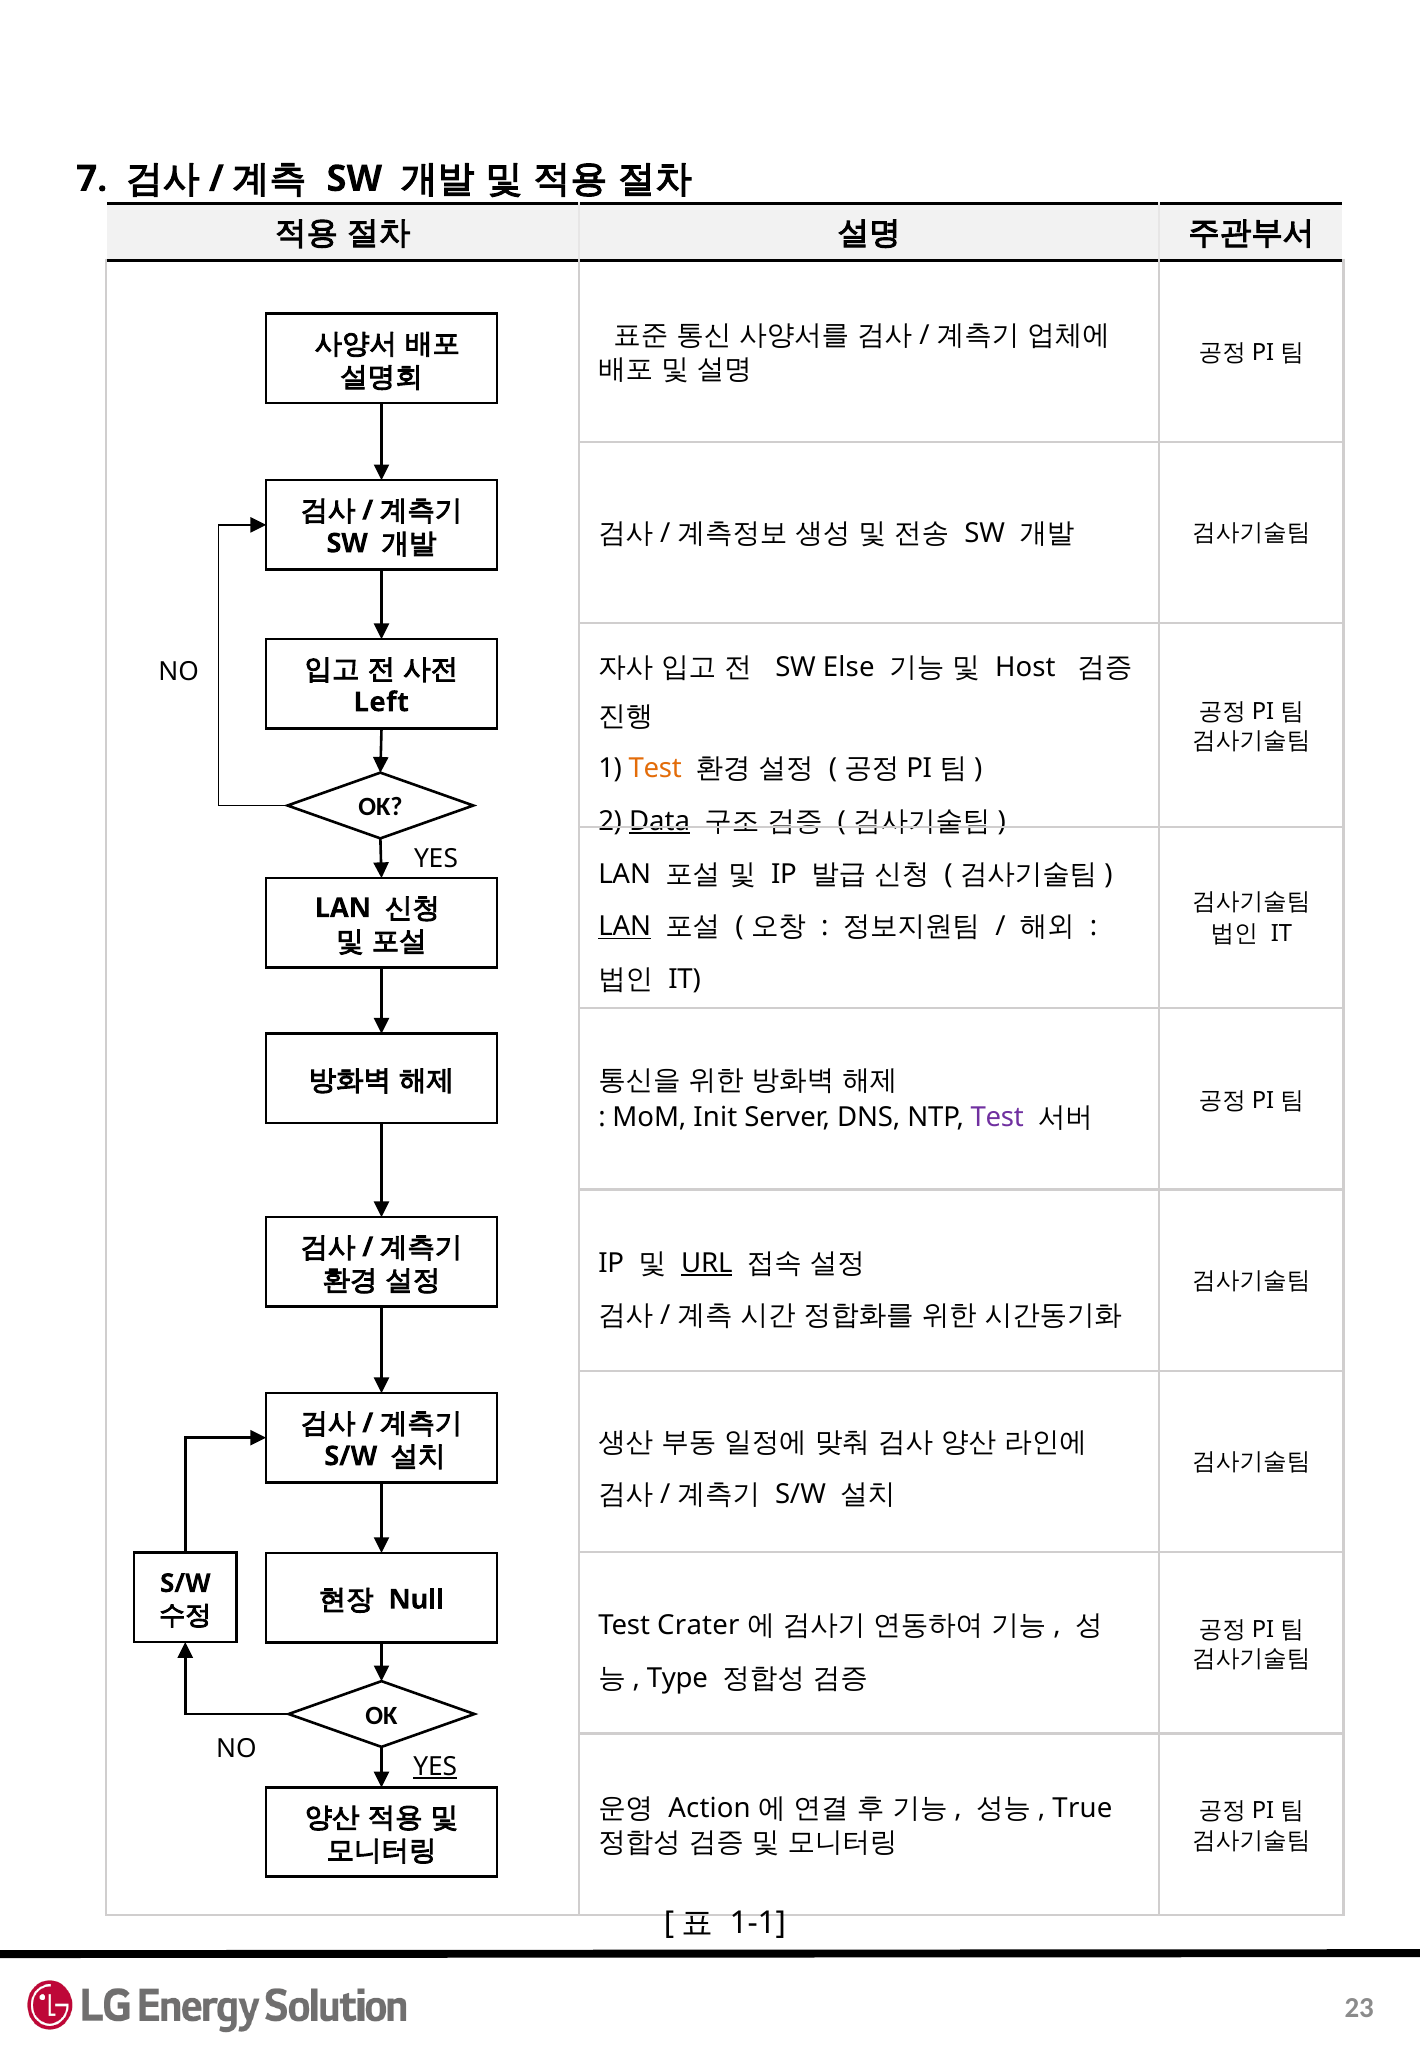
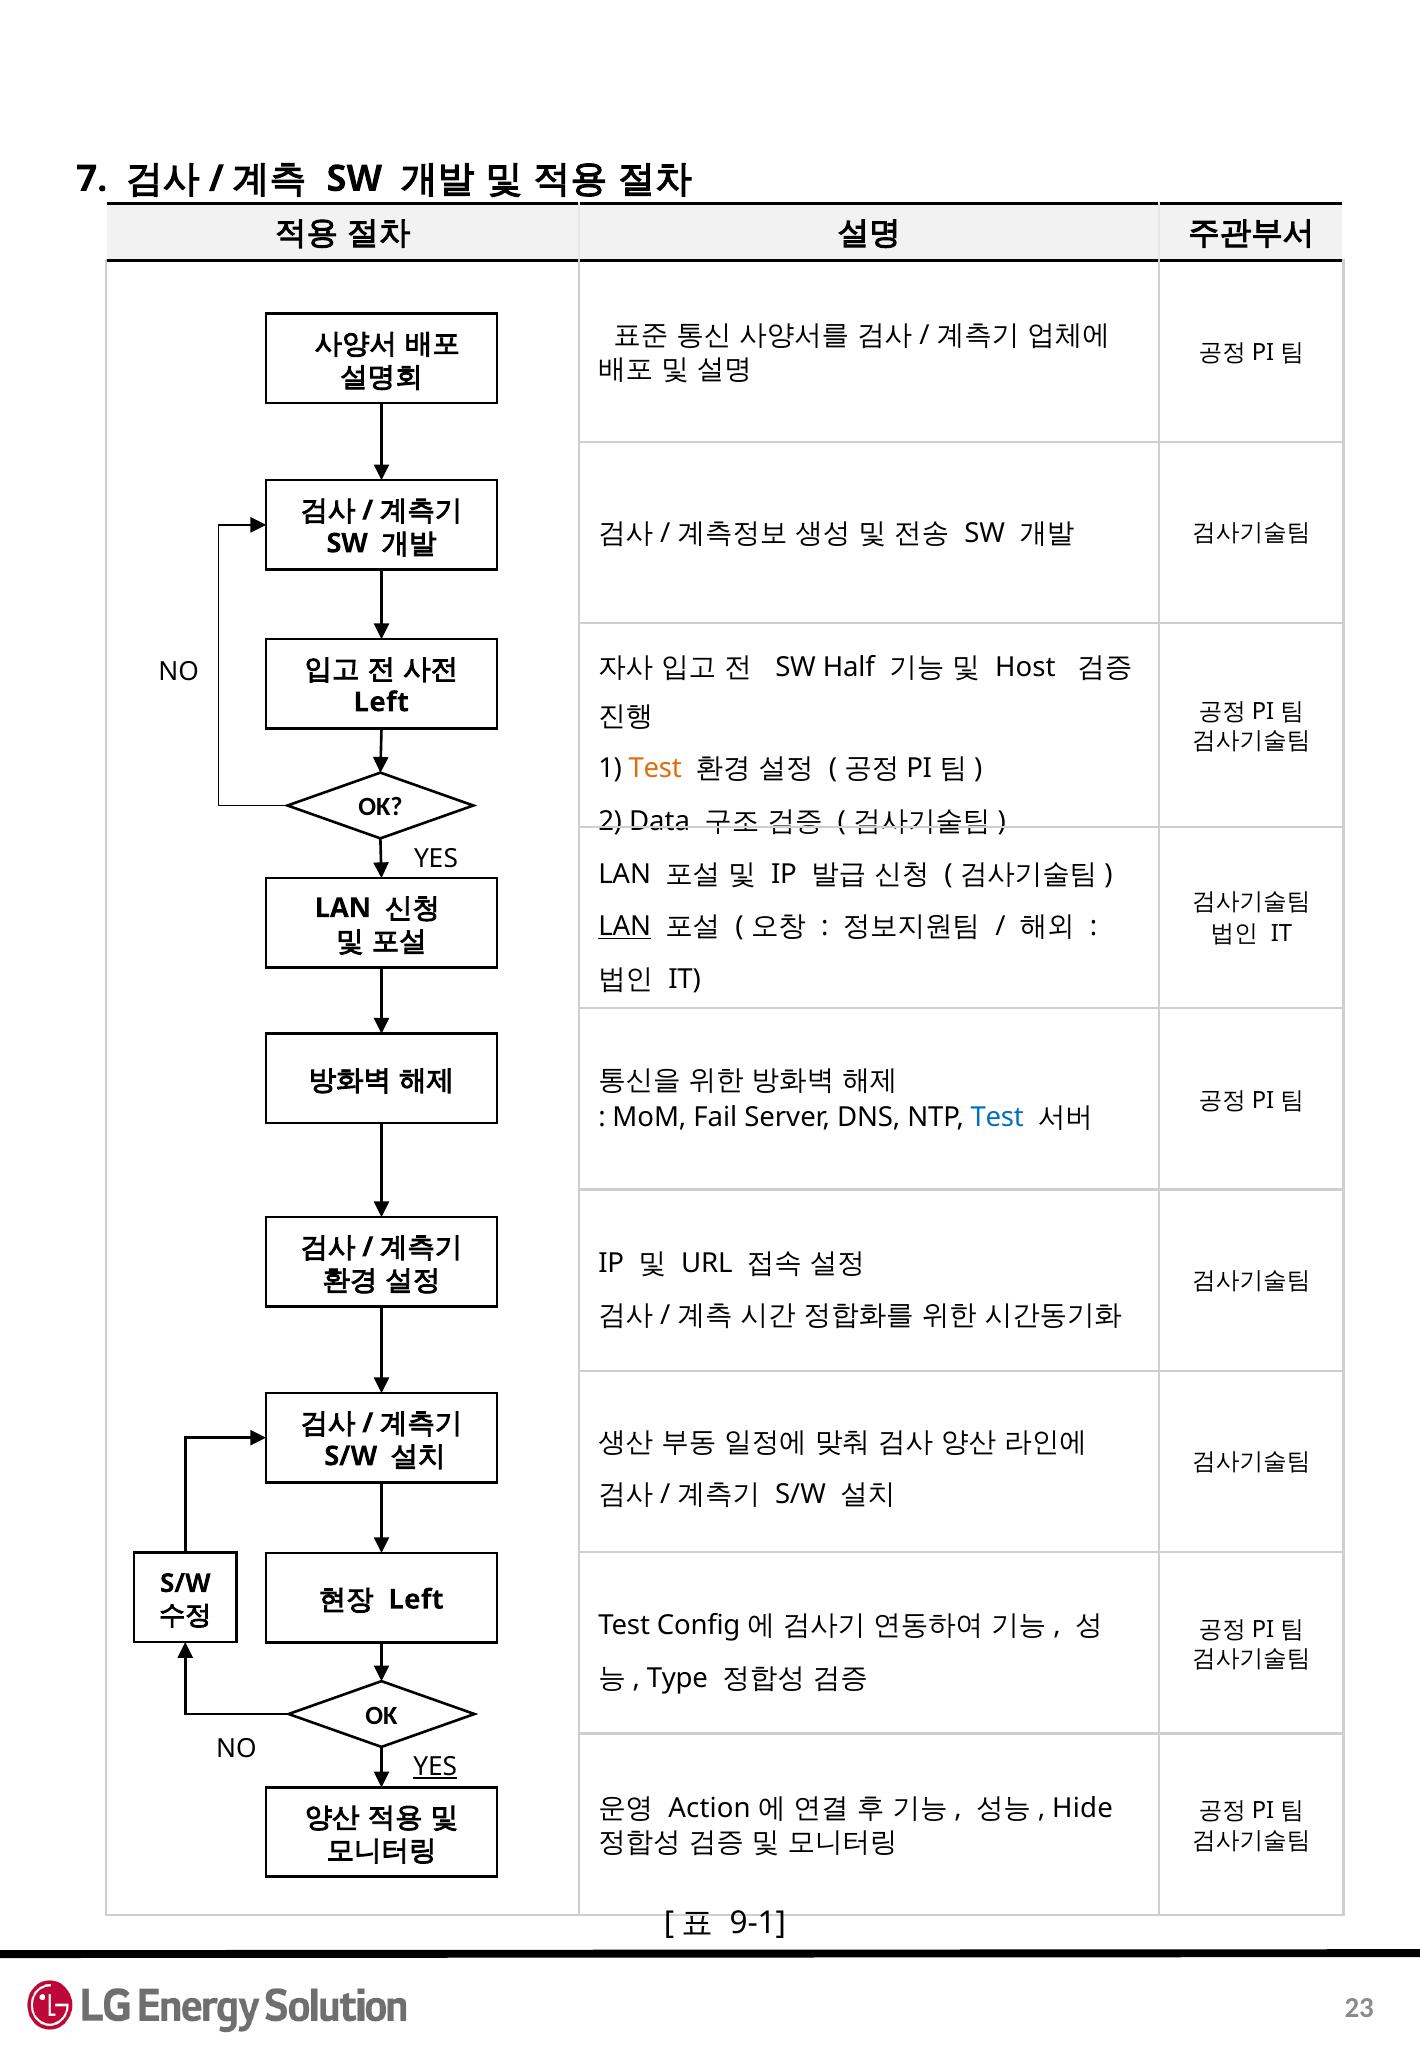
Else: Else -> Half (849, 668)
Data underline: present -> none (660, 821)
Init: Init -> Fail (715, 1118)
Test colour: purple -> blue (997, 1118)
URL underline: present -> none (707, 1263)
Null: Null -> Left (416, 1600)
Crater: Crater -> Config (699, 1626)
True: True -> Hide (1083, 1808)
1-1: 1-1 -> 9-1 (758, 1923)
